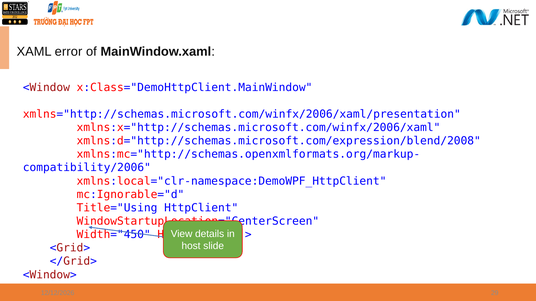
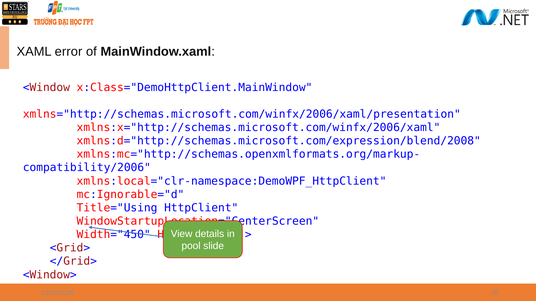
host: host -> pool (191, 246)
